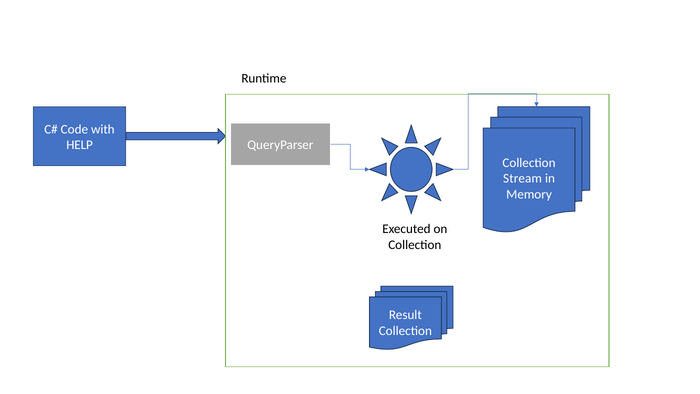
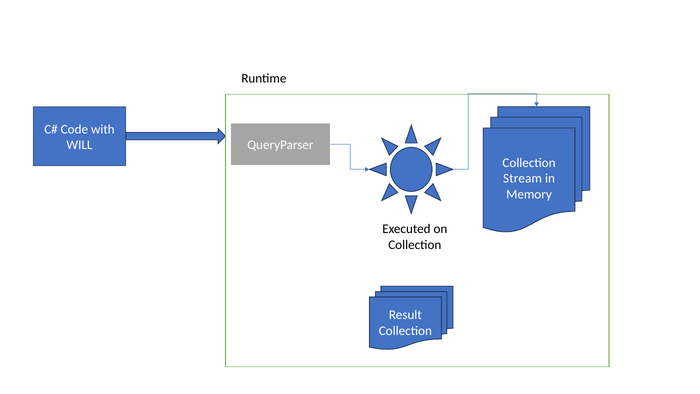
HELP: HELP -> WILL (79, 145)
